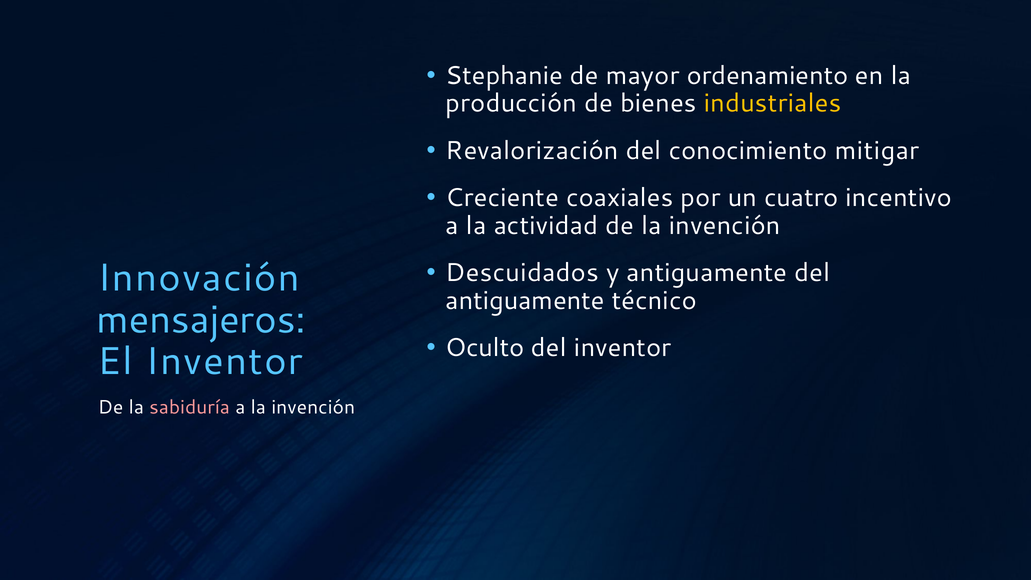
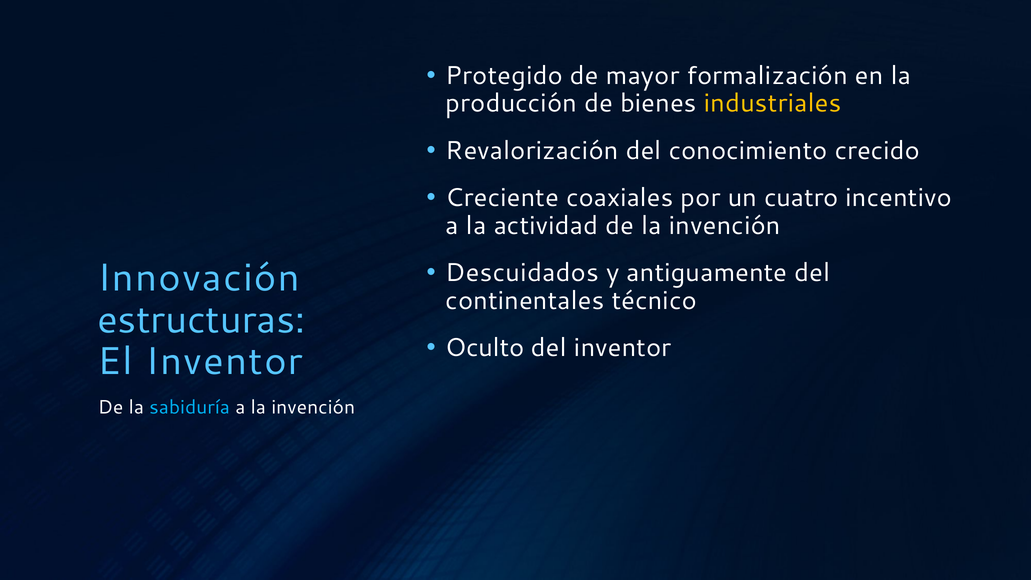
Stephanie: Stephanie -> Protegido (504, 76)
ordenamiento: ordenamiento -> formalización (767, 76)
mitigar: mitigar -> crecido (877, 151)
antiguamente: antiguamente -> continentales (525, 301)
mensajeros: mensajeros -> estructuras (201, 320)
sabiduría colour: pink -> light blue (190, 407)
